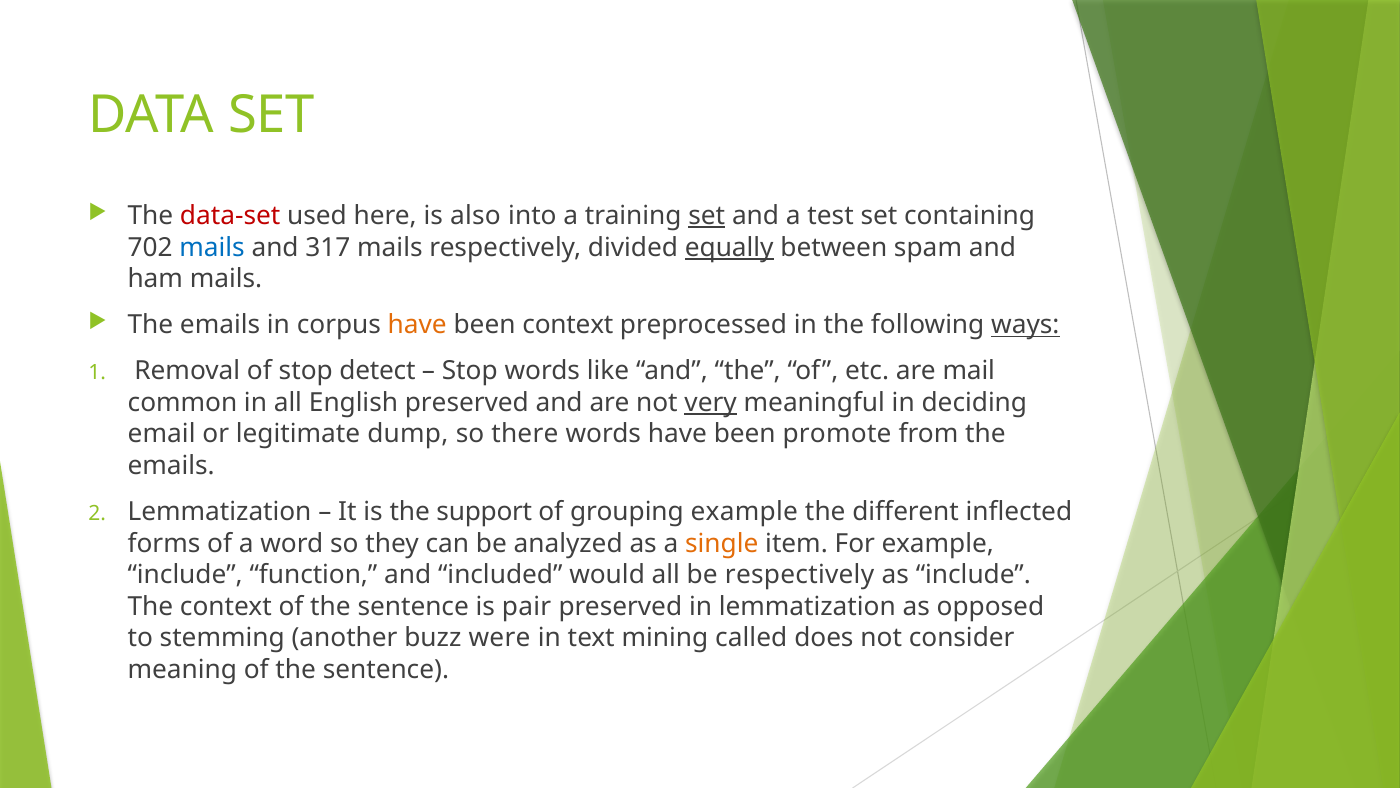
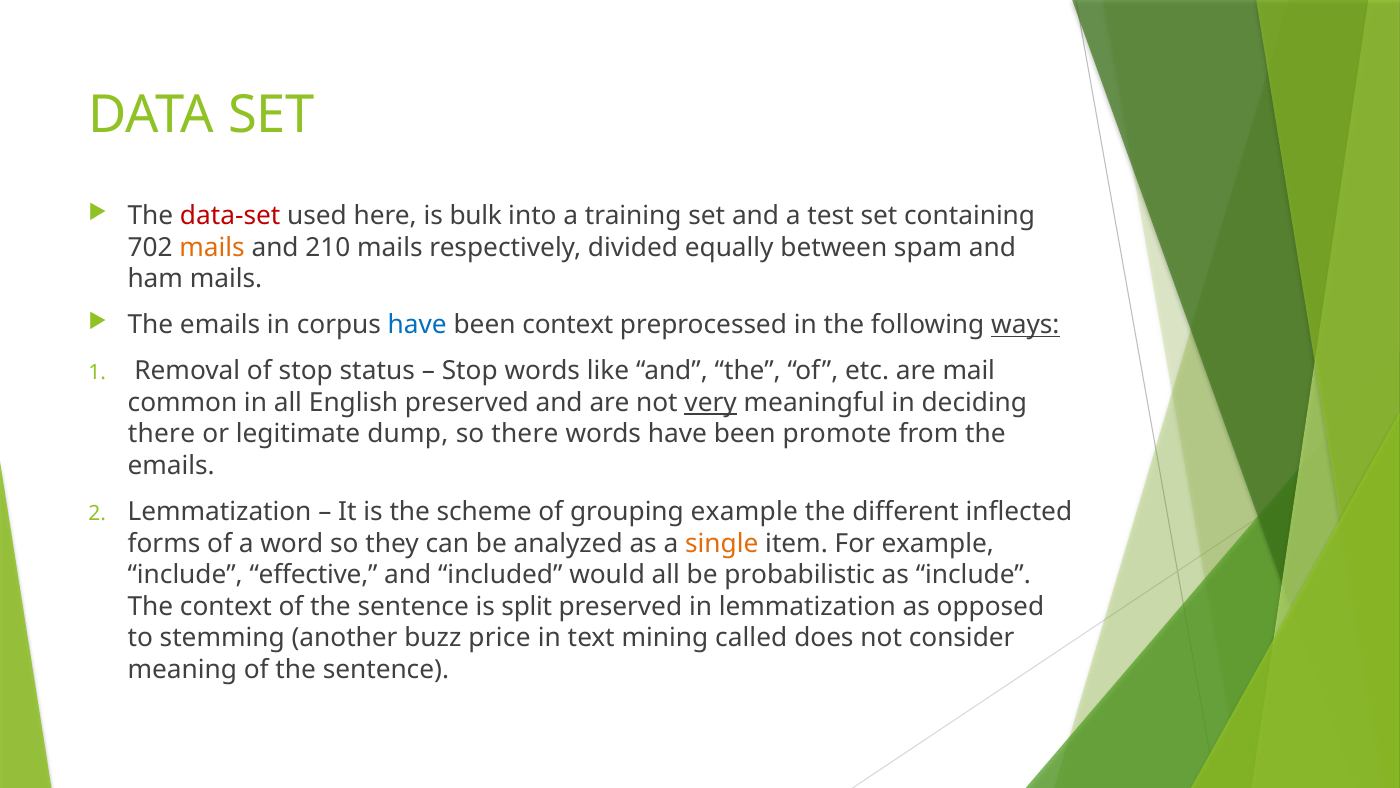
also: also -> bulk (476, 216)
set underline: present -> none (707, 216)
mails colour: blue -> orange (212, 247)
317: 317 -> 210 (328, 247)
equally underline: present -> none (729, 247)
have colour: orange -> blue (417, 325)
detect: detect -> status (377, 371)
email: email -> there (161, 434)
support: support -> scheme (484, 512)
function: function -> effective (314, 575)
be respectively: respectively -> probabilistic (800, 575)
pair: pair -> split (527, 606)
were: were -> price (500, 638)
